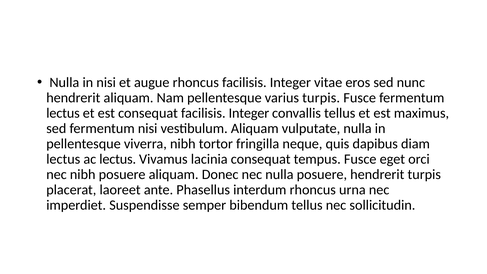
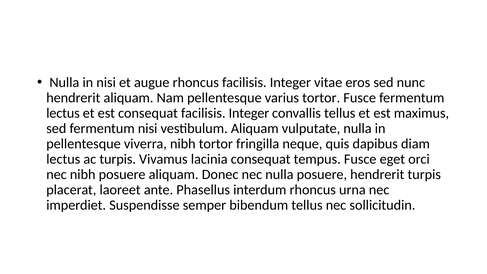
varius turpis: turpis -> tortor (321, 98)
ac lectus: lectus -> turpis (118, 159)
